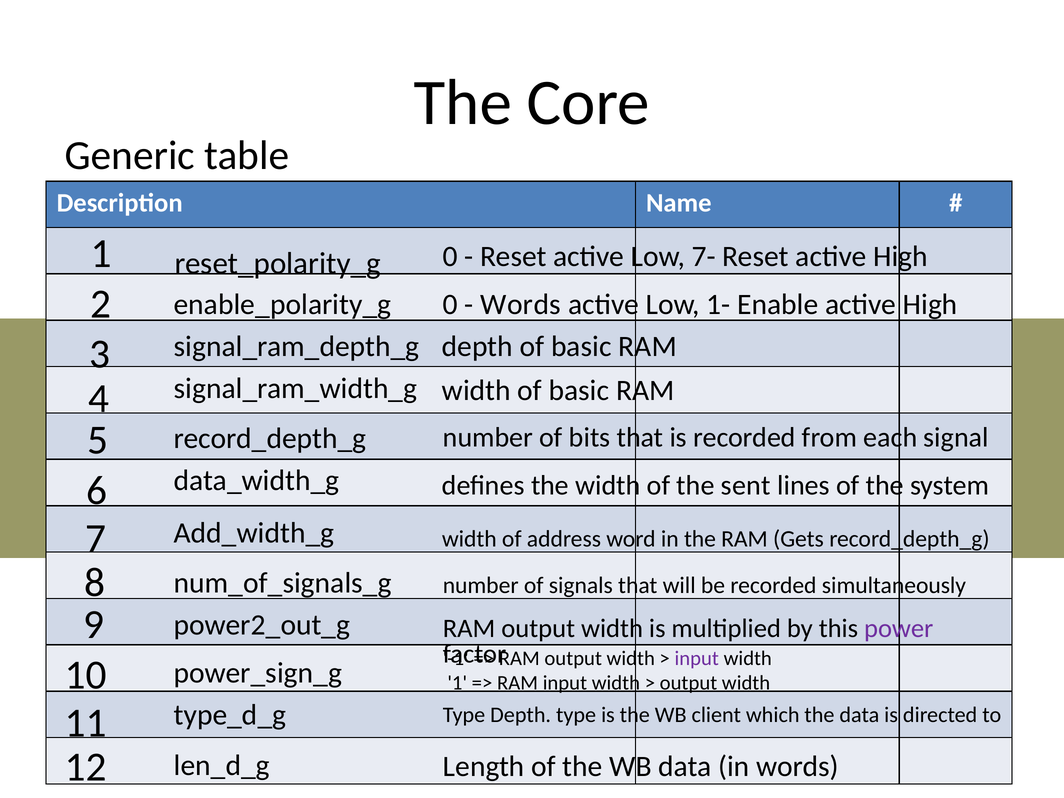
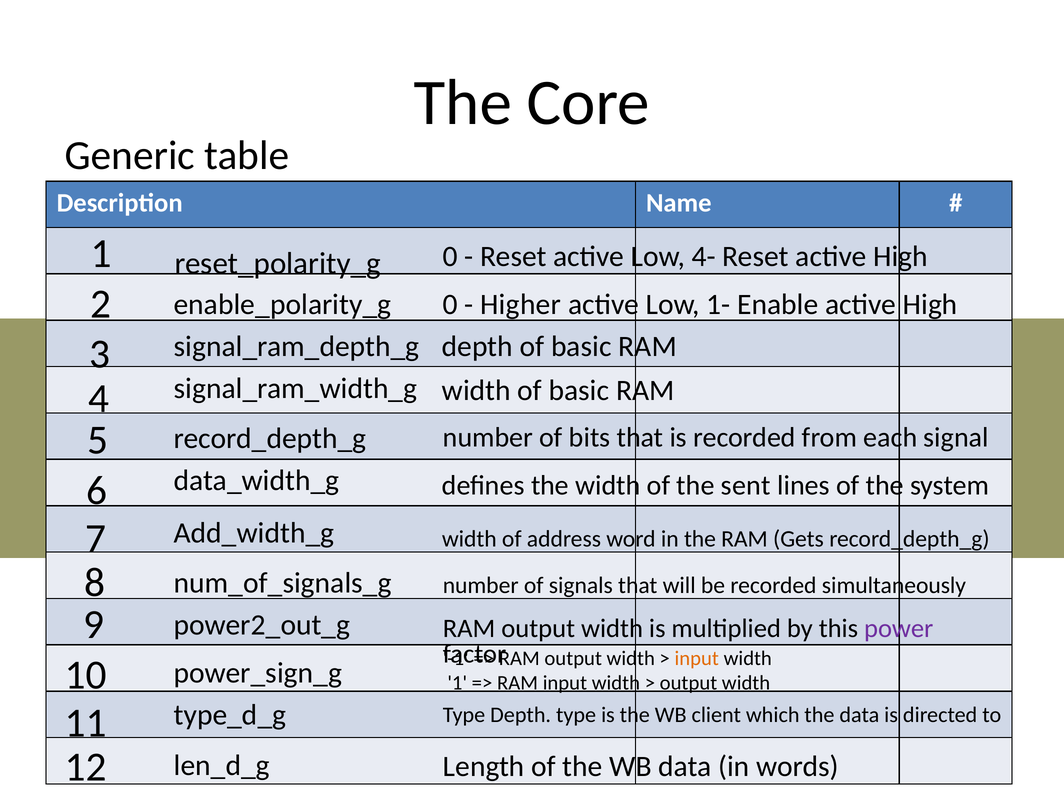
7-: 7- -> 4- (704, 257)
Words: Words -> Higher (521, 305)
input colour: purple -> orange (697, 658)
